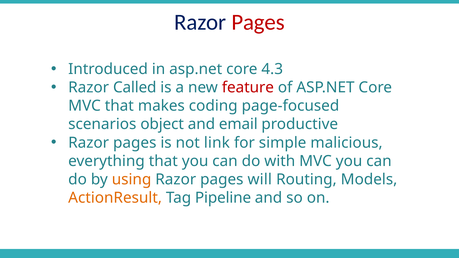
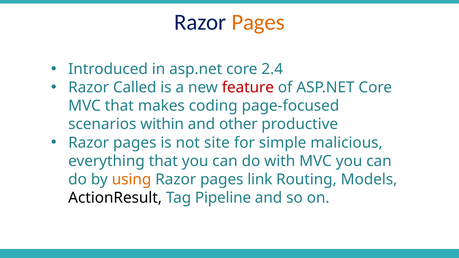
Pages colour: red -> orange (258, 22)
4.3: 4.3 -> 2.4 (272, 69)
object: object -> within (162, 124)
email: email -> other (238, 124)
link: link -> site (217, 143)
will: will -> link (260, 179)
ActionResult colour: orange -> black (115, 198)
